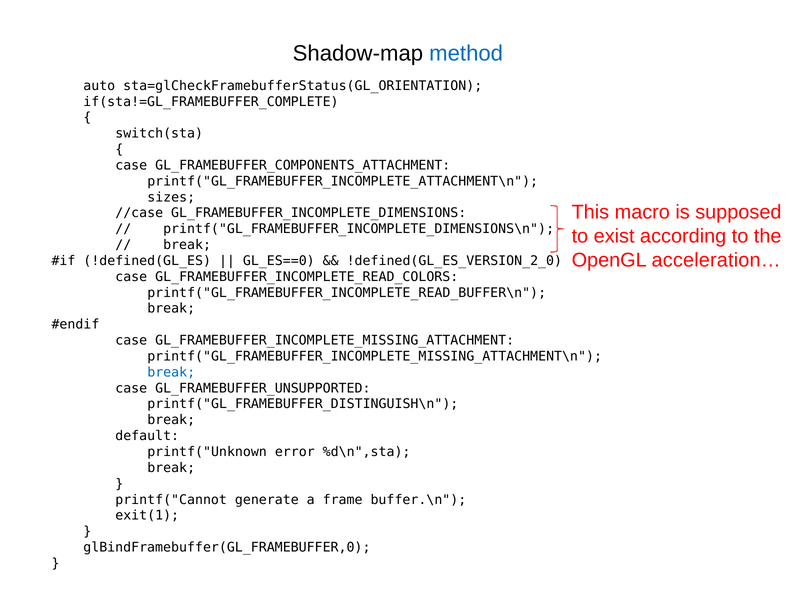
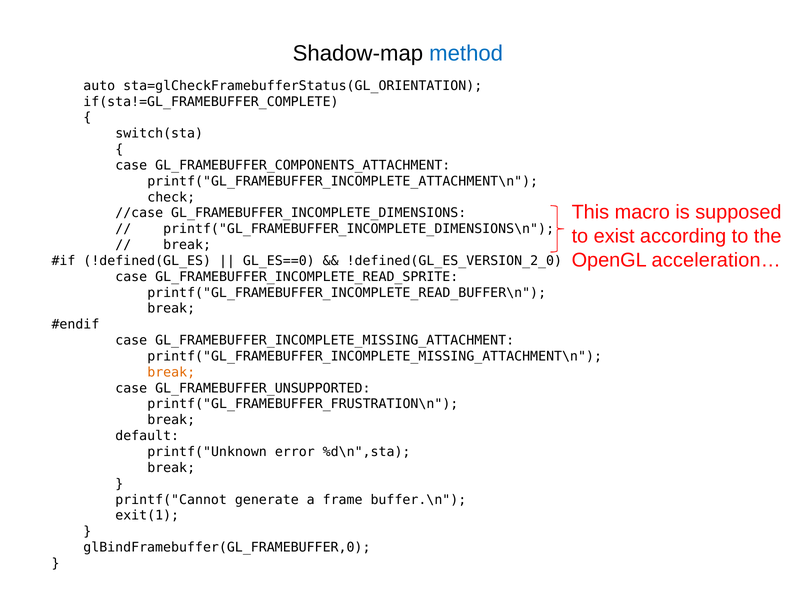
sizes: sizes -> check (171, 197)
GL_FRAMEBUFFER_INCOMPLETE_READ_COLORS: GL_FRAMEBUFFER_INCOMPLETE_READ_COLORS -> GL_FRAMEBUFFER_INCOMPLETE_READ_SPRITE (307, 277)
break colour: blue -> orange (171, 372)
printf("GL_FRAMEBUFFER_DISTINGUISH\n: printf("GL_FRAMEBUFFER_DISTINGUISH\n -> printf("GL_FRAMEBUFFER_FRUSTRATION\n (303, 404)
